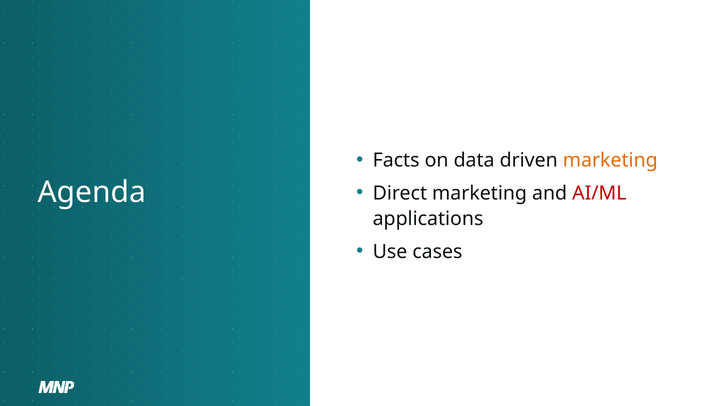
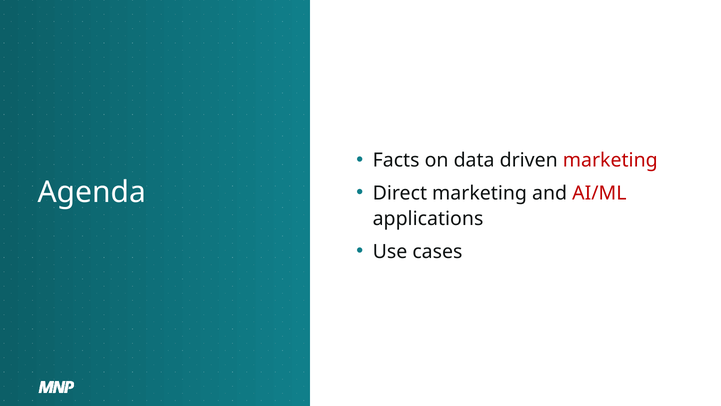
marketing colour: orange -> red (610, 160)
